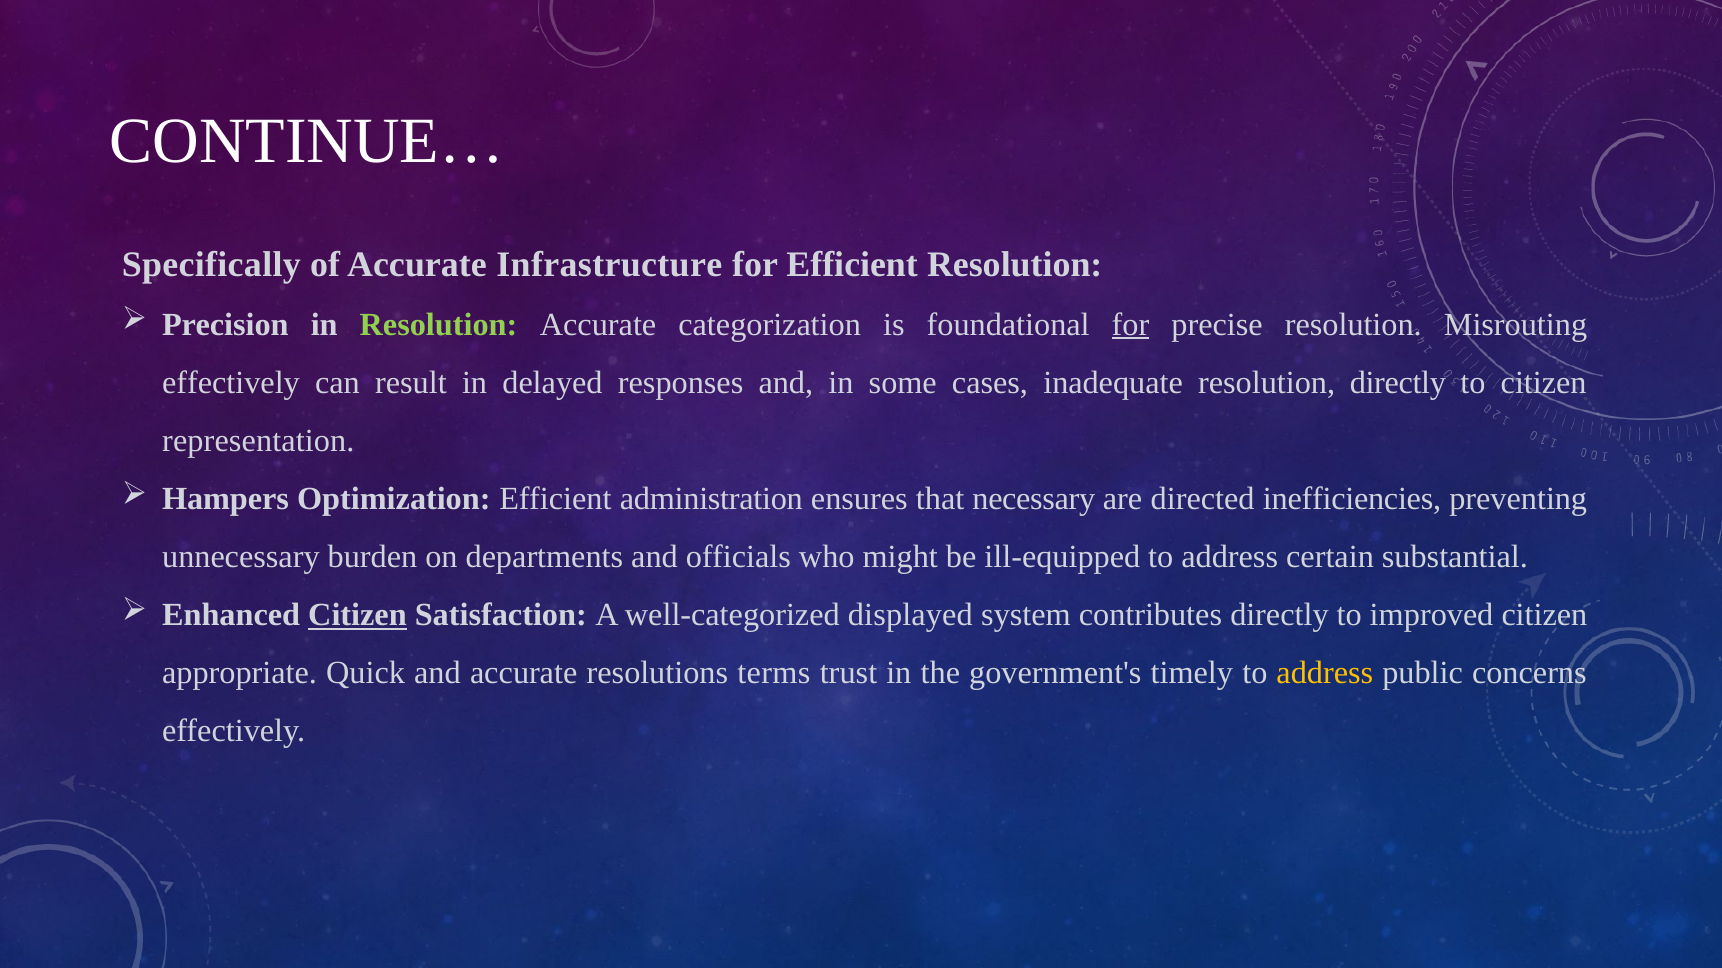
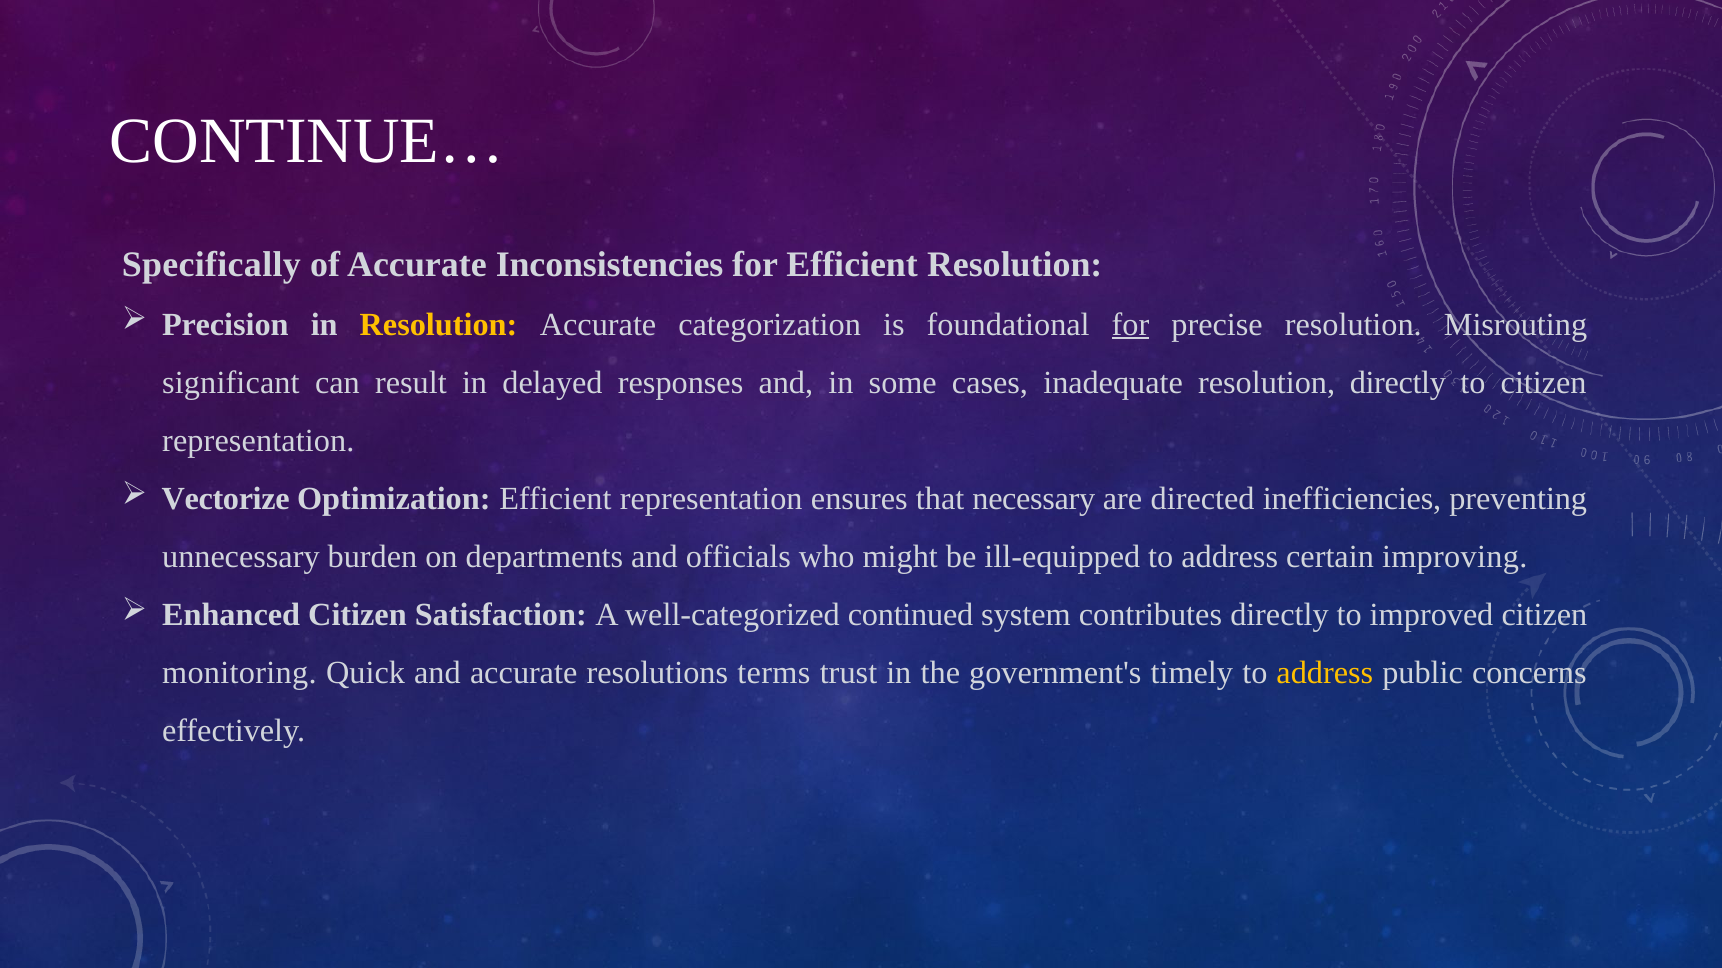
Infrastructure: Infrastructure -> Inconsistencies (610, 265)
Resolution colour: light green -> yellow (439, 325)
effectively: effectively -> significant (231, 383)
Hampers: Hampers -> Vectorize (226, 499)
Efficient administration: administration -> representation (711, 499)
substantial: substantial -> improving (1455, 557)
Citizen underline: present -> none (357, 615)
displayed: displayed -> continued (911, 615)
appropriate: appropriate -> monitoring (239, 673)
